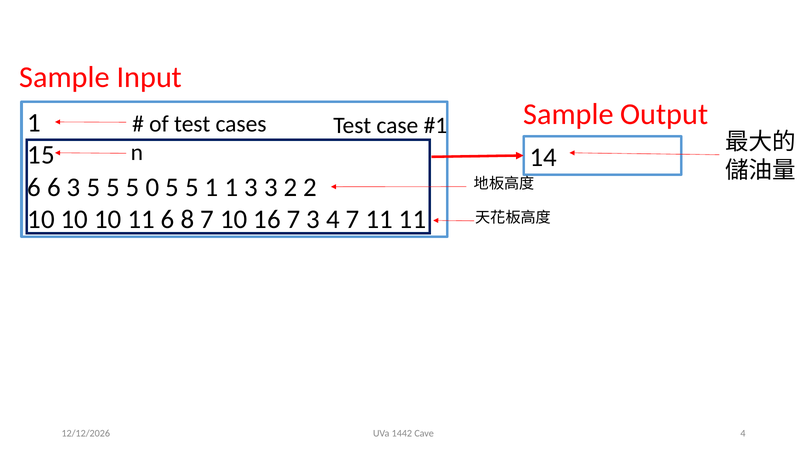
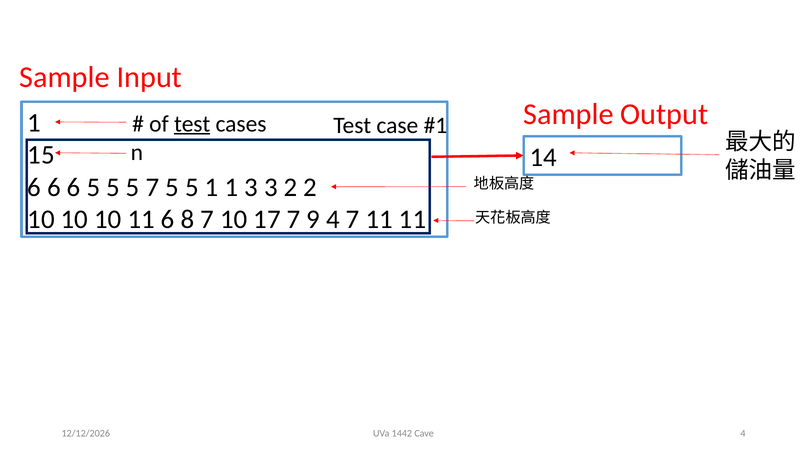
test underline: none -> present (192, 124)
6 6 3: 3 -> 6 (74, 187)
5 0: 0 -> 7 (153, 187)
16: 16 -> 17 (267, 219)
7 3: 3 -> 9 (313, 219)
